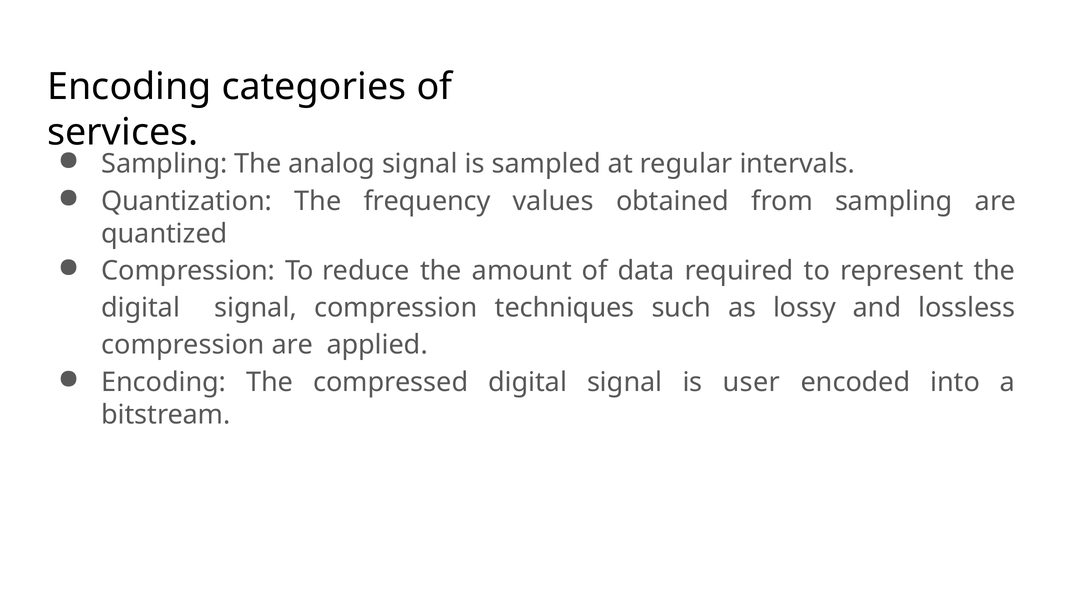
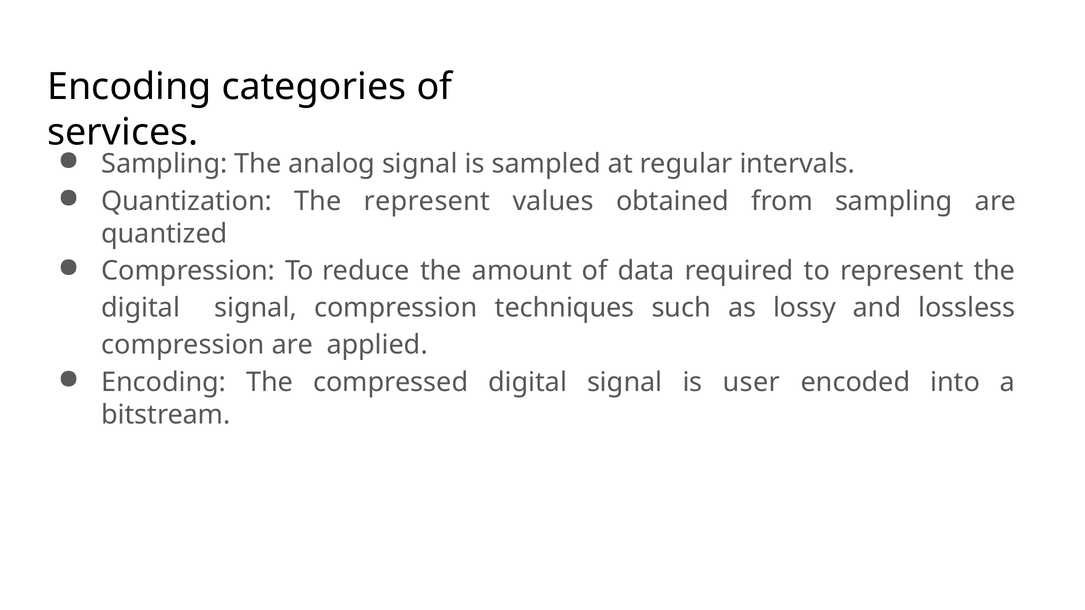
The frequency: frequency -> represent (427, 201)
